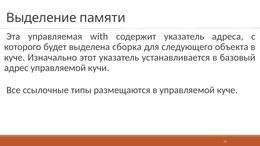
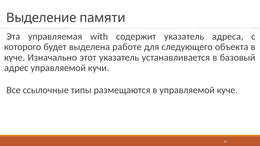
сборка: сборка -> работе (127, 47)
